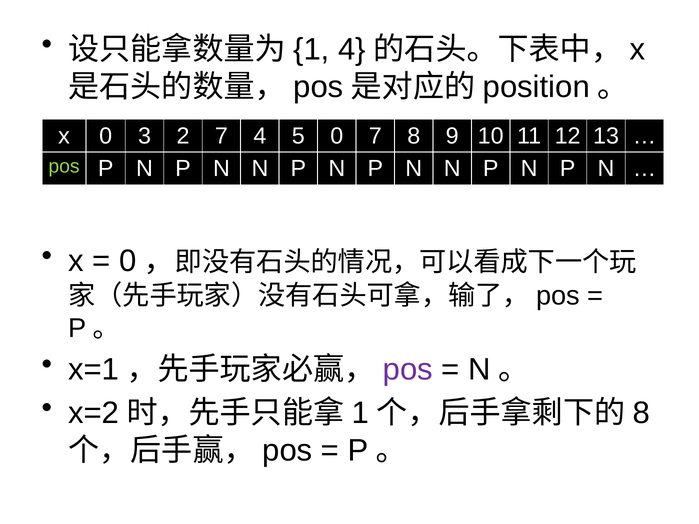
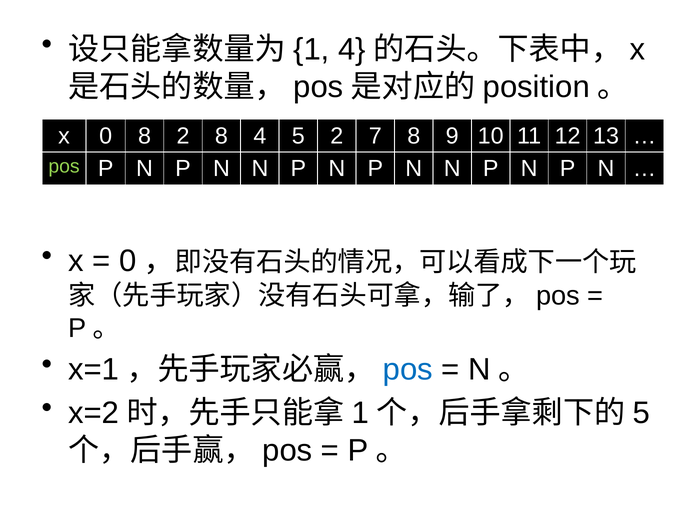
0 3: 3 -> 8 (144, 136)
2 7: 7 -> 8 (221, 136)
5 0: 0 -> 2 (337, 136)
pos colour: purple -> blue (408, 370)
8: 8 -> 5 (641, 413)
